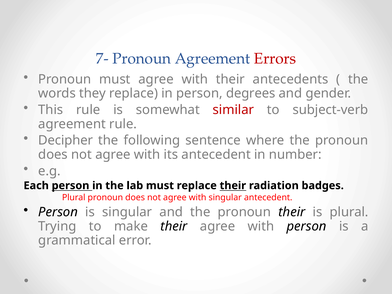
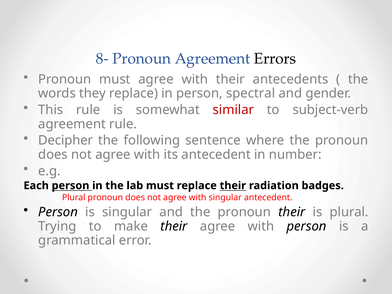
7-: 7- -> 8- (102, 59)
Errors colour: red -> black (275, 59)
degrees: degrees -> spectral (251, 93)
